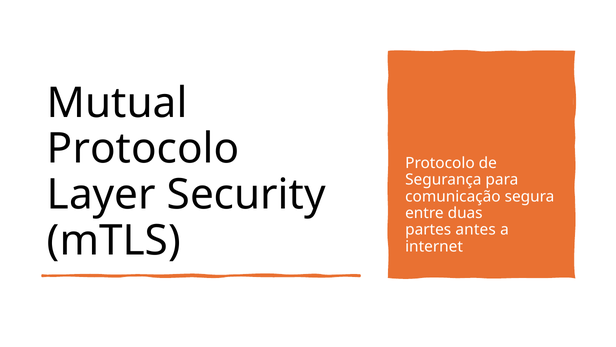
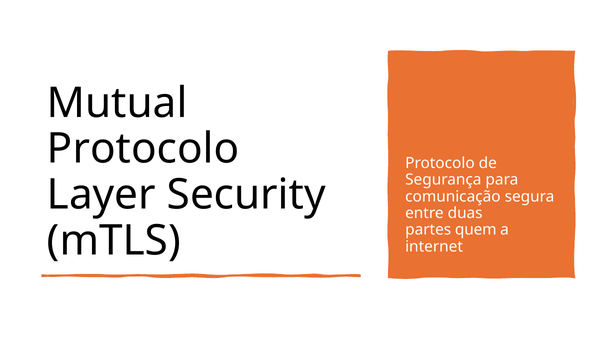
antes: antes -> quem (476, 229)
